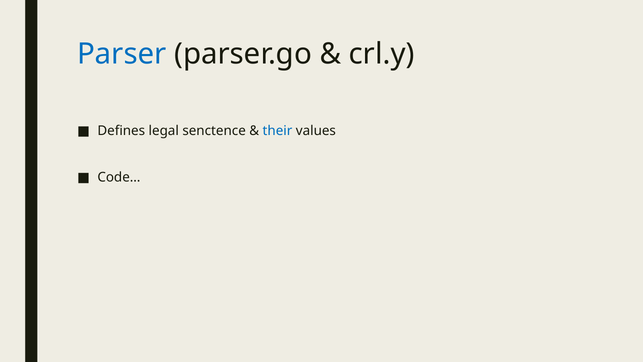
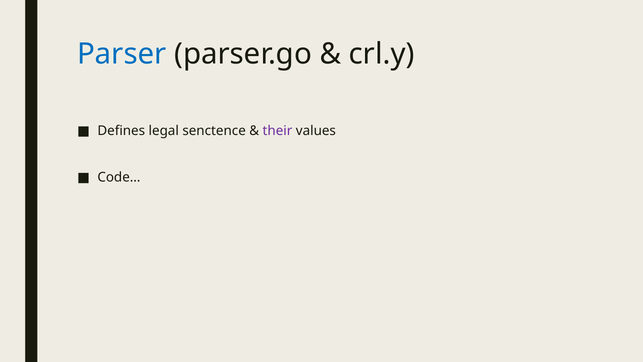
their colour: blue -> purple (277, 131)
